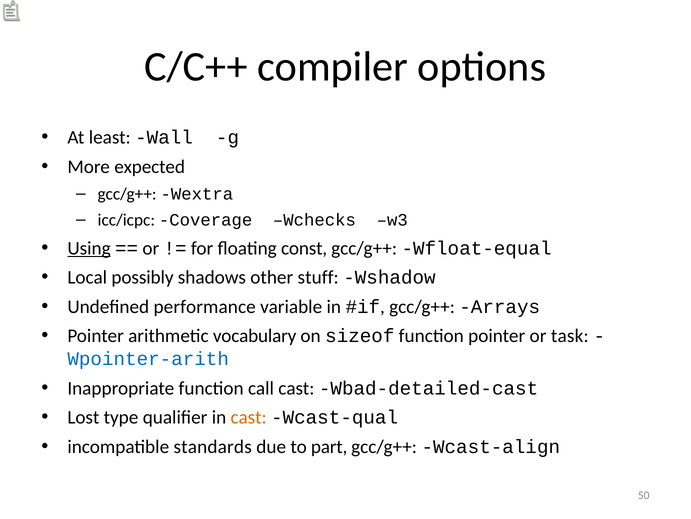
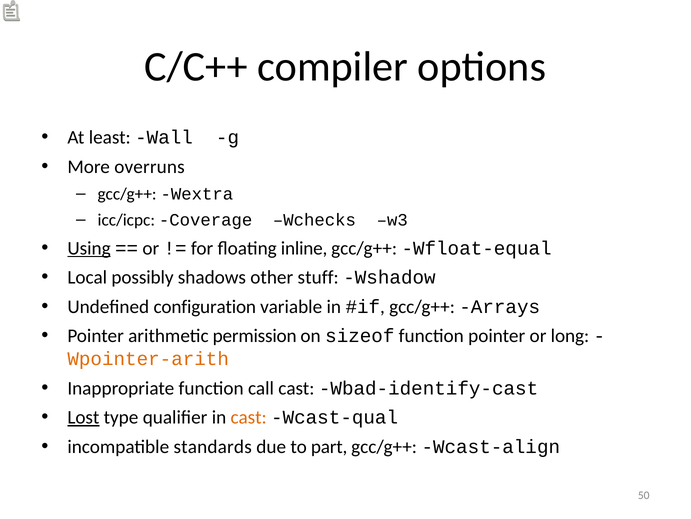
expected: expected -> overruns (149, 166)
const: const -> inline (304, 248)
performance: performance -> configuration (205, 306)
vocabulary: vocabulary -> permission (255, 335)
task: task -> long (570, 335)
Wpointer-arith colour: blue -> orange (148, 358)
Wbad-detailed-cast: Wbad-detailed-cast -> Wbad-identify-cast (429, 388)
Lost underline: none -> present (83, 417)
